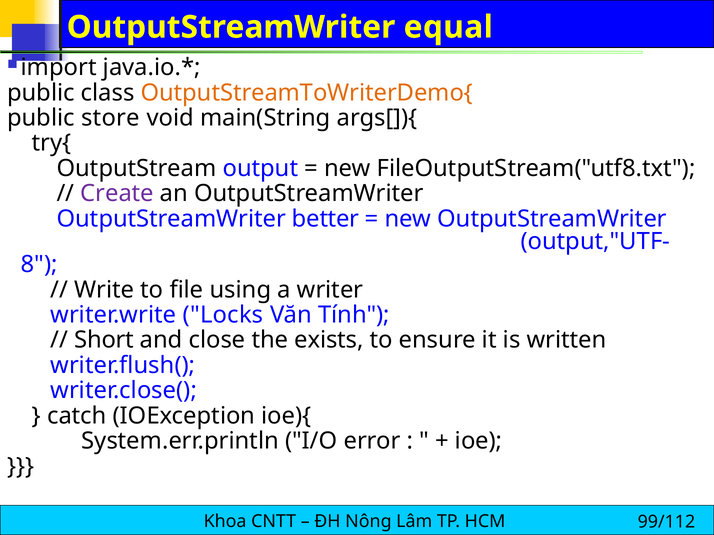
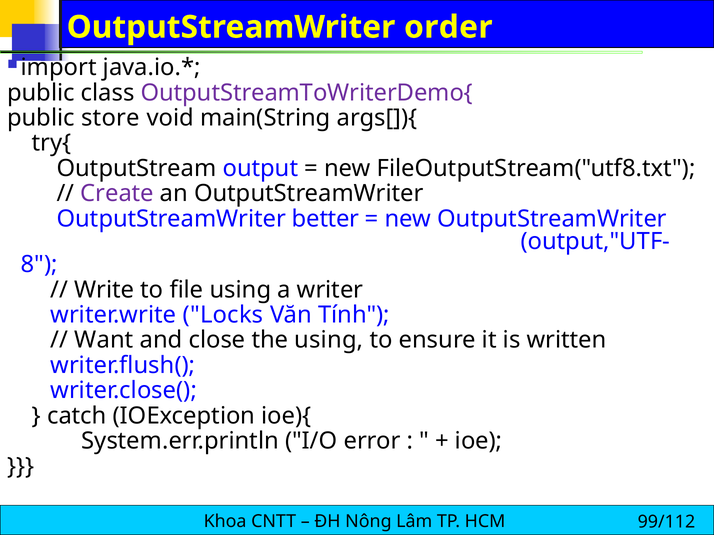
equal: equal -> order (448, 27)
OutputStreamToWriterDemo{ colour: orange -> purple (307, 93)
Short: Short -> Want (104, 340)
the exists: exists -> using (329, 340)
